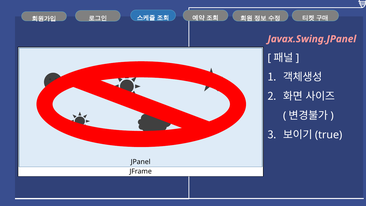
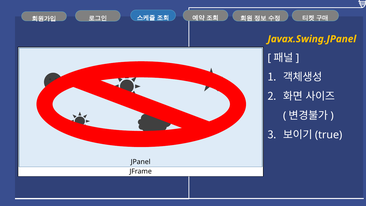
Javax.Swing.JPanel colour: pink -> yellow (312, 39)
